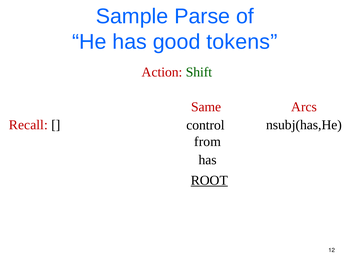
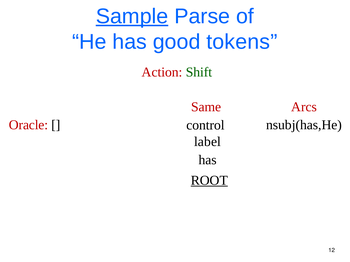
Sample underline: none -> present (132, 16)
Recall: Recall -> Oracle (29, 125)
from: from -> label (208, 142)
